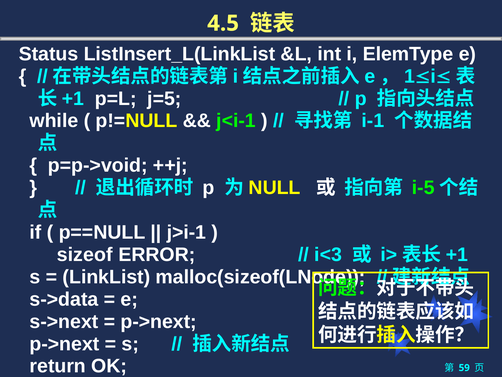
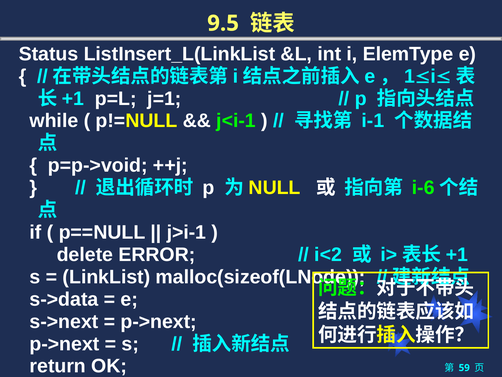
4.5: 4.5 -> 9.5 (223, 23)
j=5: j=5 -> j=1 (164, 98)
i-5: i-5 -> i-6 (423, 188)
sizeof: sizeof -> delete (85, 254)
i<3: i<3 -> i<2 (328, 254)
